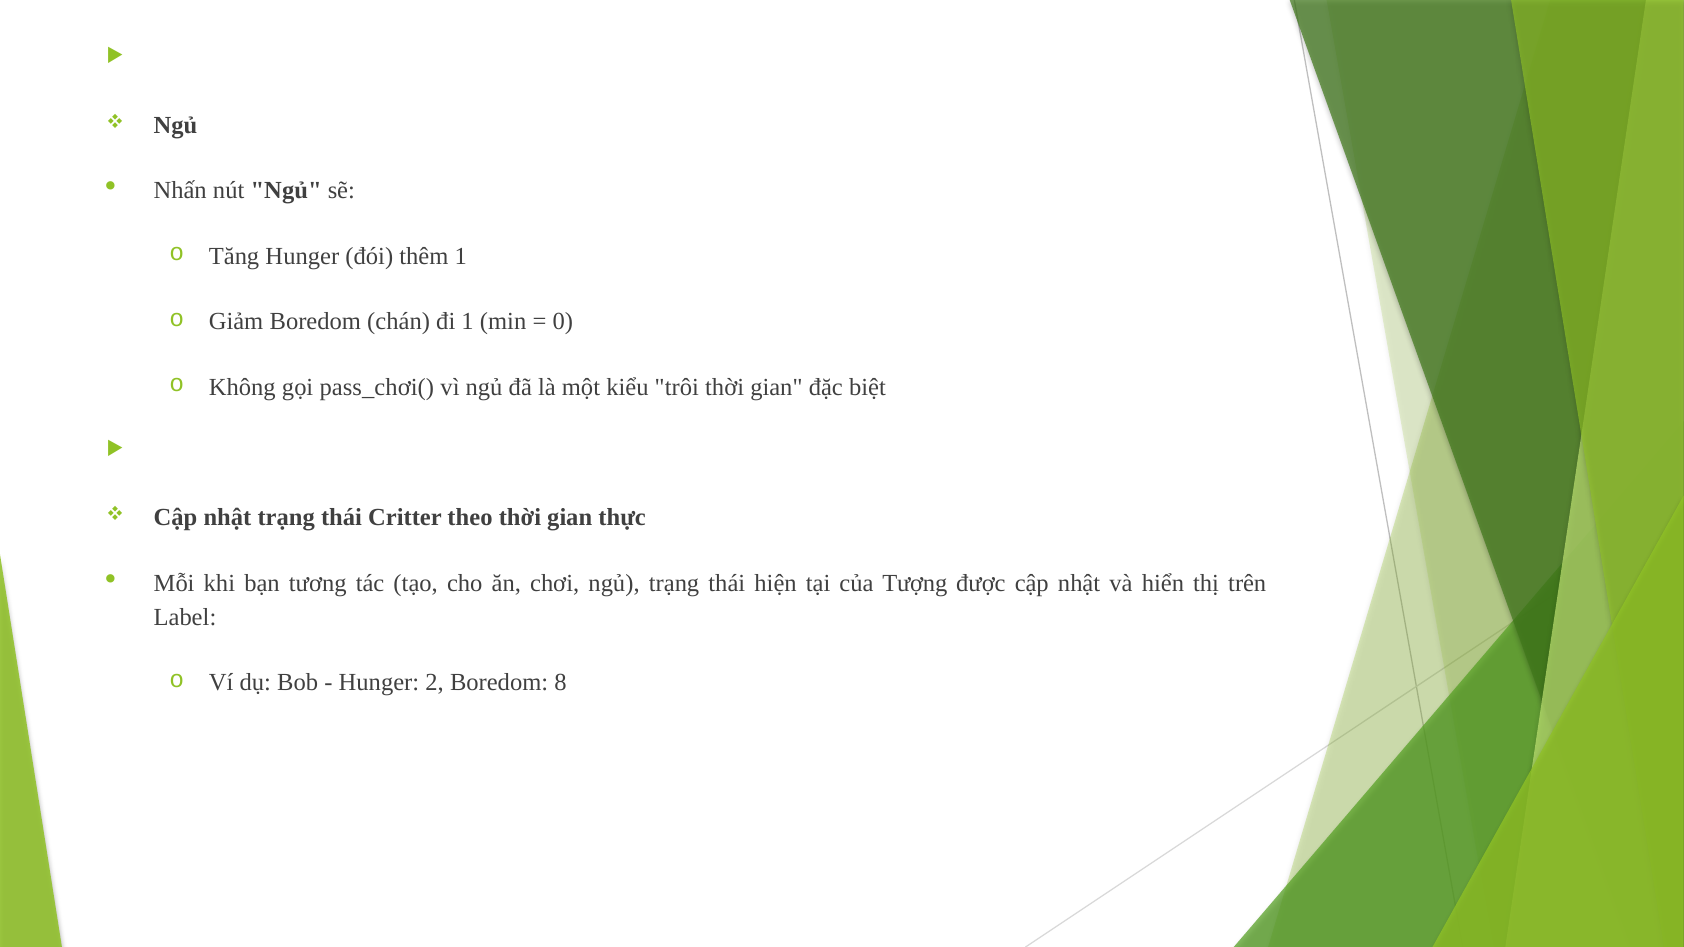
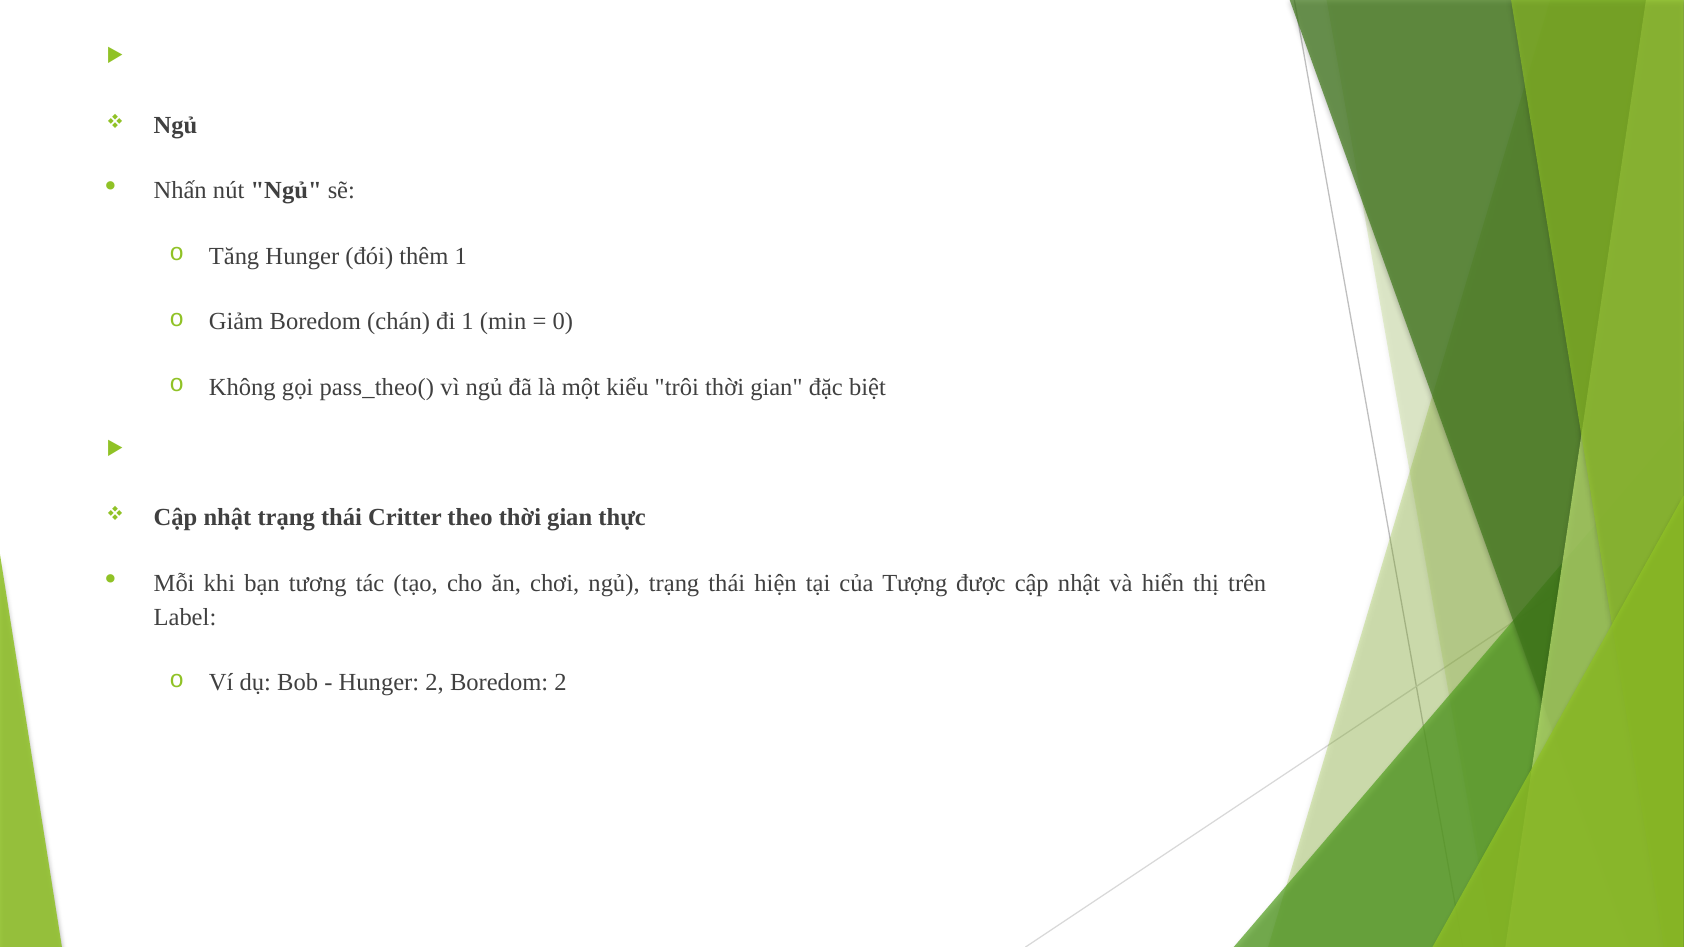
pass_chơi(: pass_chơi( -> pass_theo( (377, 387)
Boredom 8: 8 -> 2 (561, 683)
